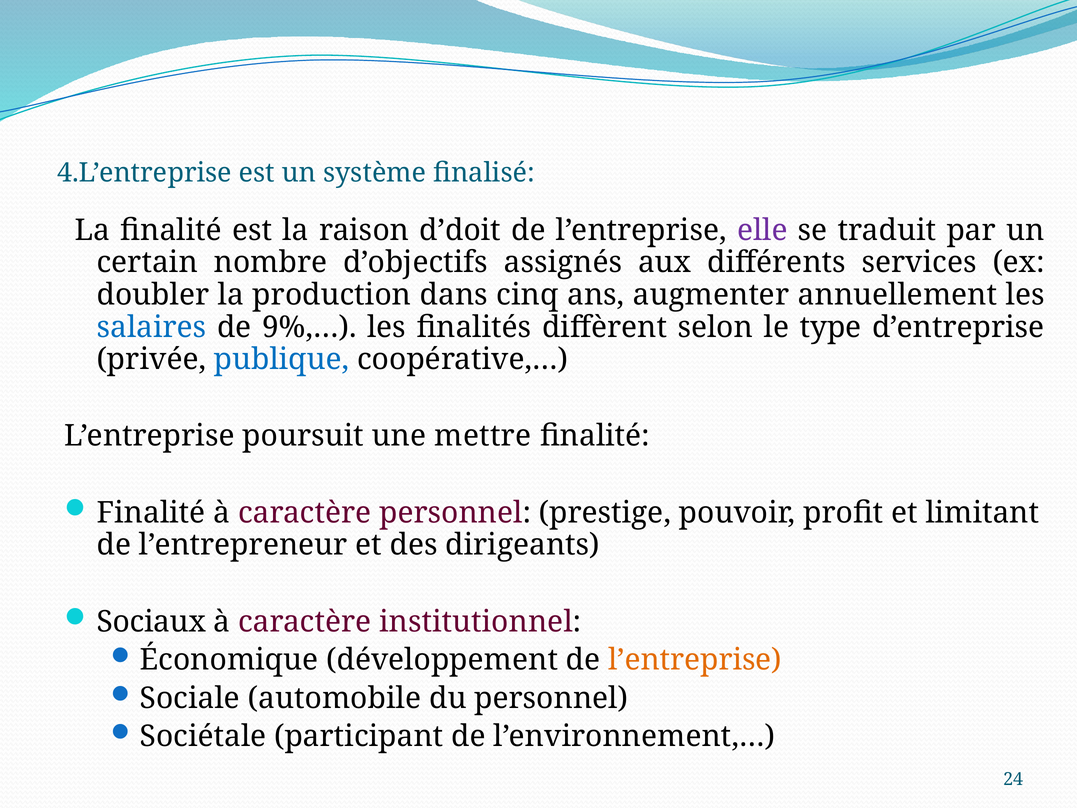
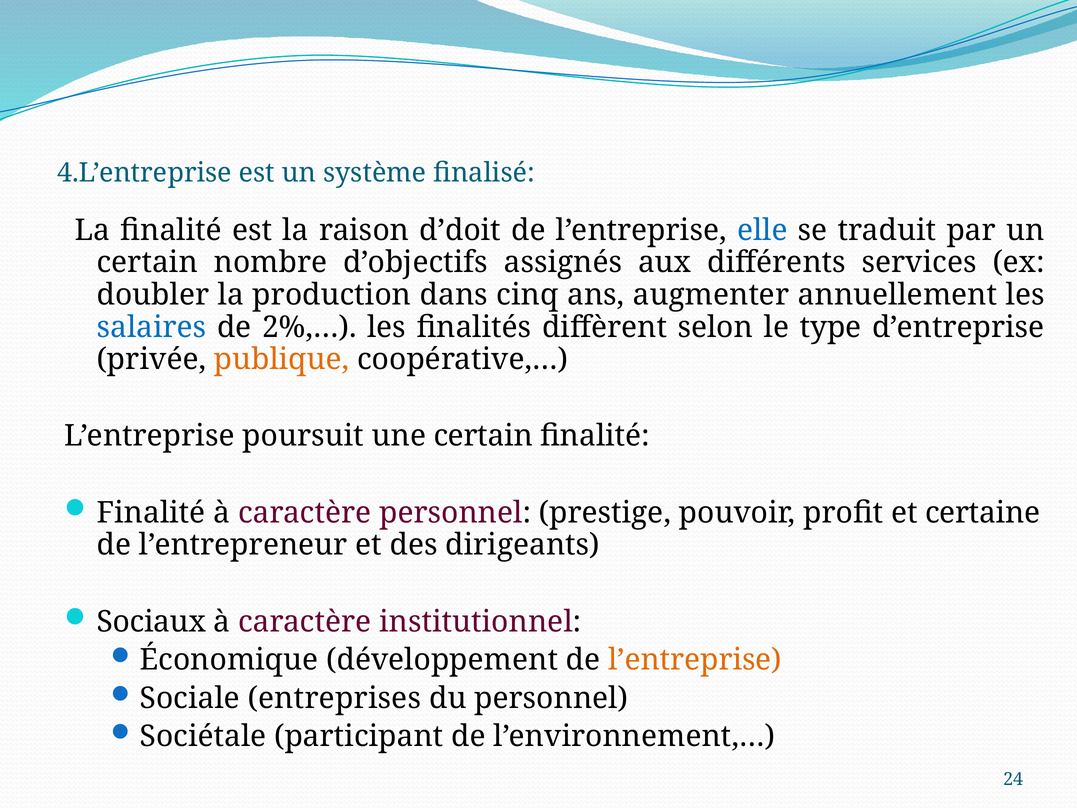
elle colour: purple -> blue (762, 230)
9%,…: 9%,… -> 2%,… (309, 327)
publique colour: blue -> orange (282, 359)
une mettre: mettre -> certain (483, 436)
limitant: limitant -> certaine (983, 513)
automobile: automobile -> entreprises (334, 698)
